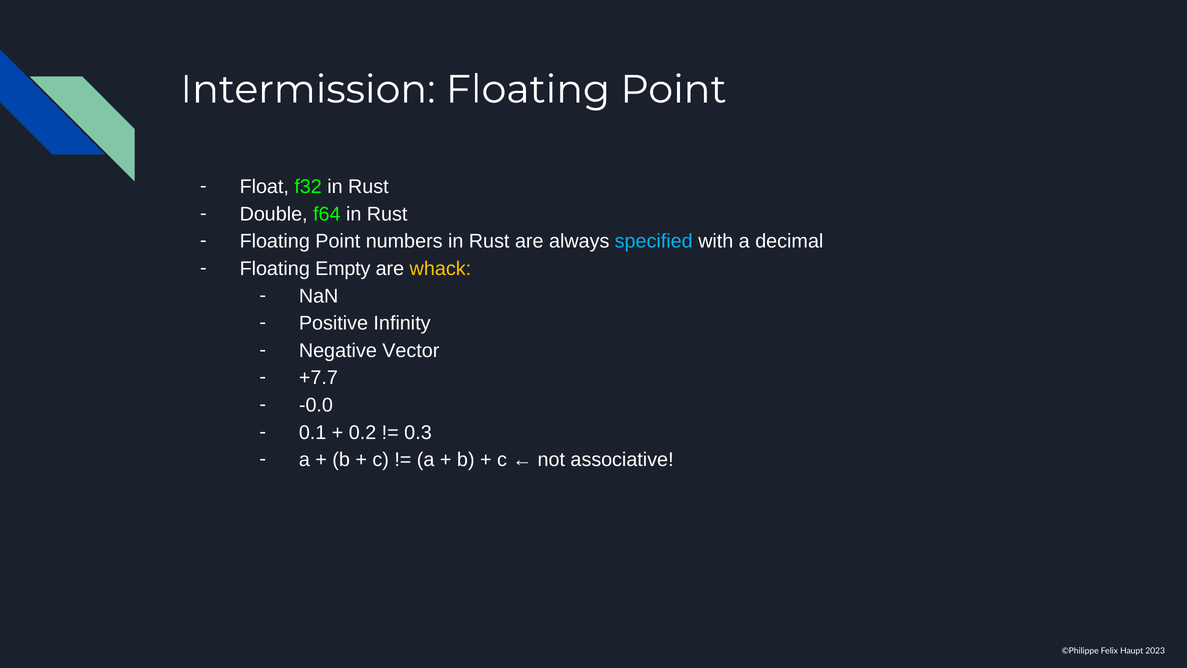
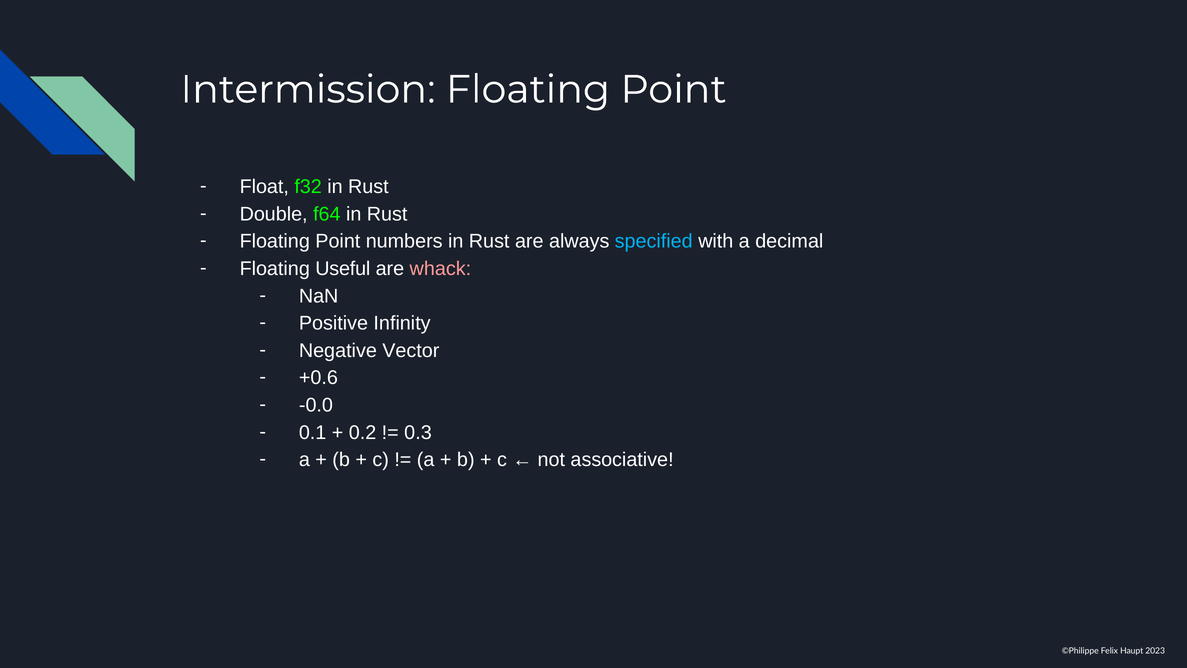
Empty: Empty -> Useful (343, 269)
whack colour: yellow -> pink (440, 269)
+7.7: +7.7 -> +0.6 (318, 378)
